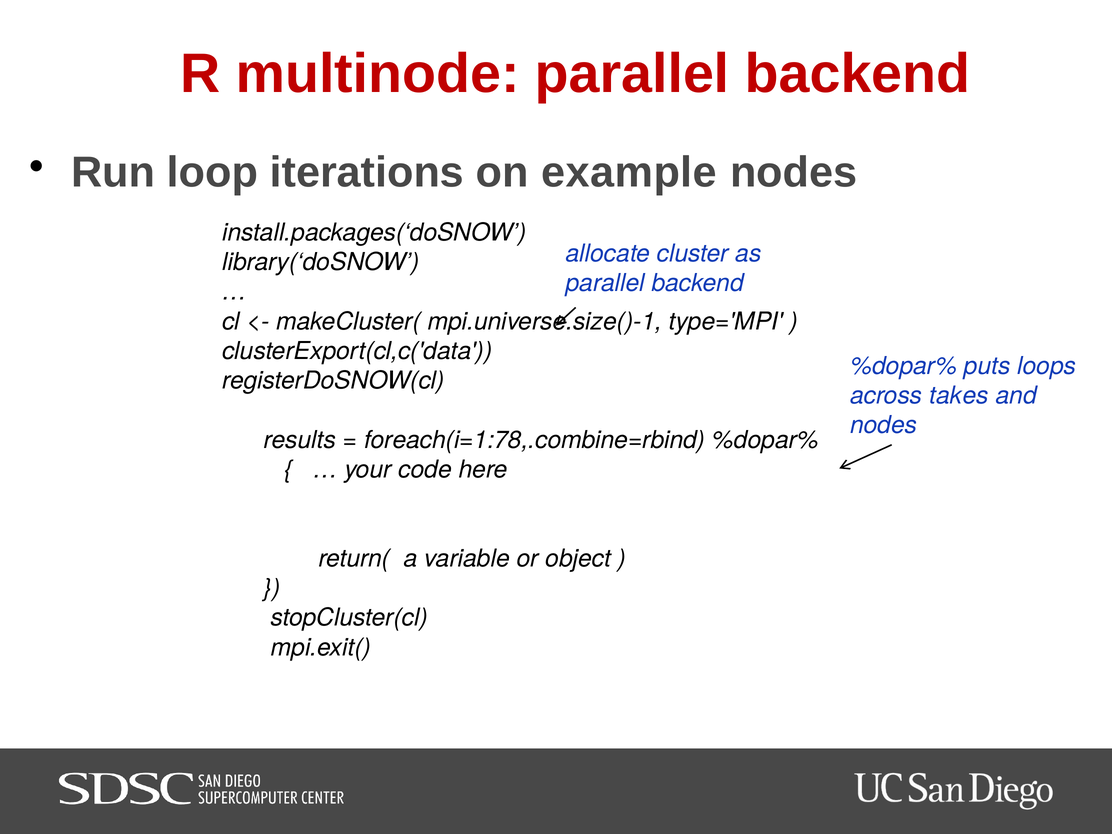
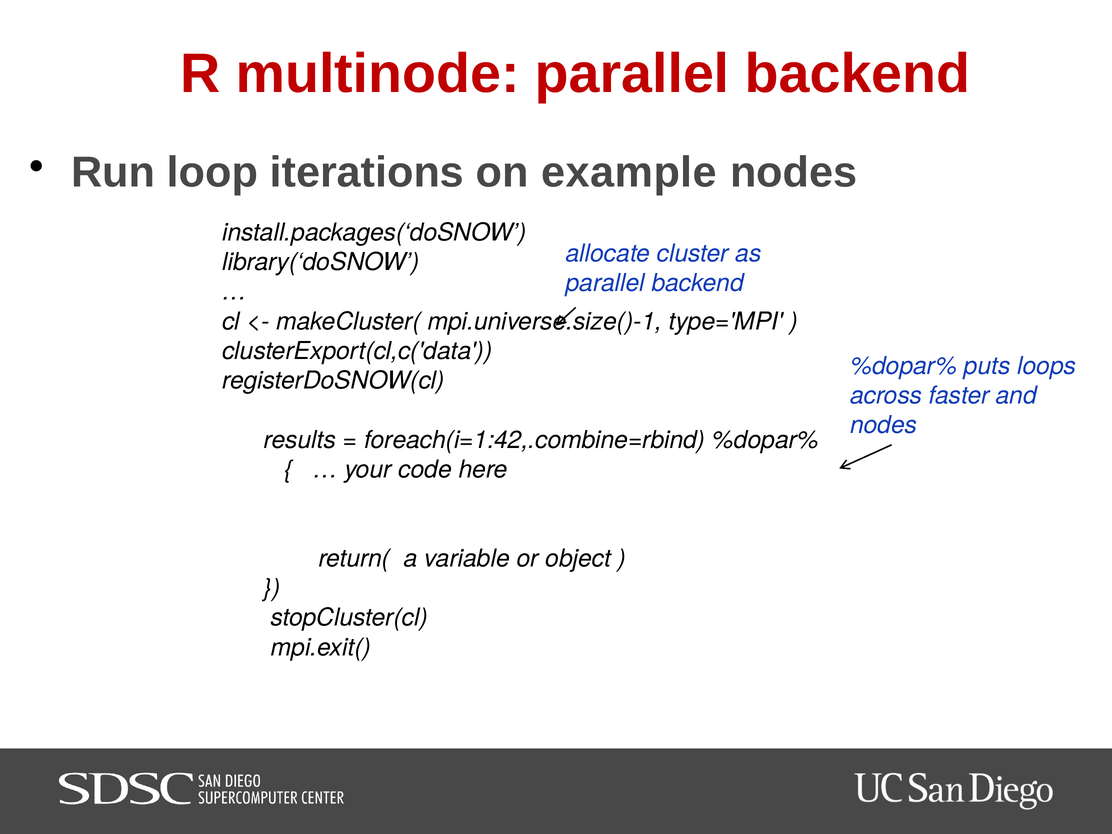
takes: takes -> faster (959, 396)
foreach(i=1:78,.combine=rbind: foreach(i=1:78,.combine=rbind -> foreach(i=1:42,.combine=rbind (535, 440)
